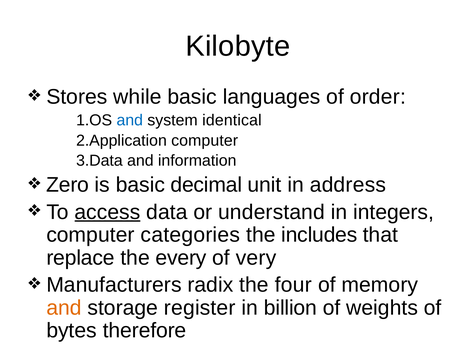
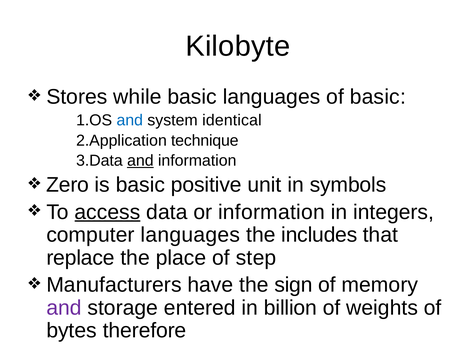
of order: order -> basic (378, 97)
computer: computer -> technique (205, 140)
and underline: none -> present (140, 161)
decimal: decimal -> positive (206, 185)
address: address -> symbols (348, 185)
or understand: understand -> information (271, 212)
computer categories: categories -> languages (190, 235)
every: every -> place (181, 258)
very: very -> step (256, 258)
radix: radix -> have (210, 285)
four: four -> sign (293, 285)
and colour: orange -> purple (64, 308)
register: register -> entered (200, 308)
